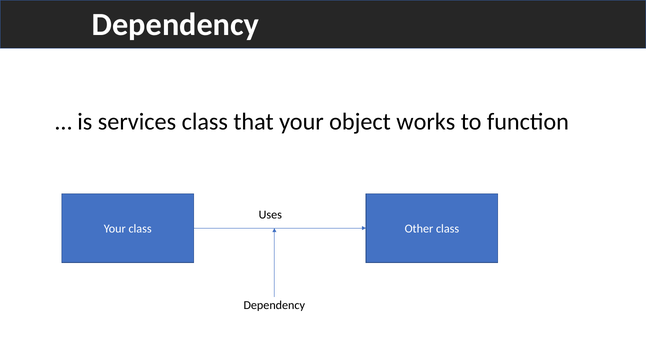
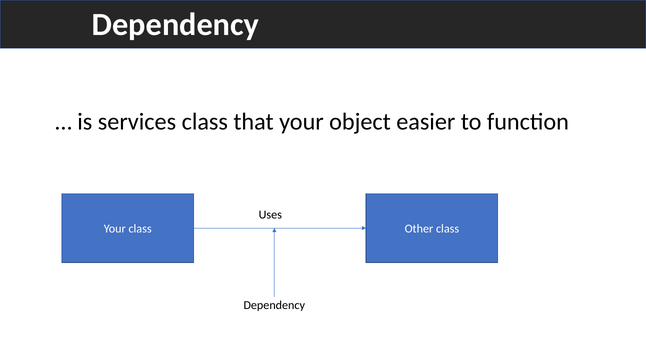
works: works -> easier (426, 122)
